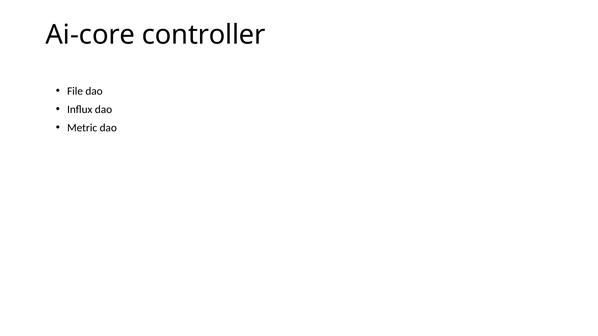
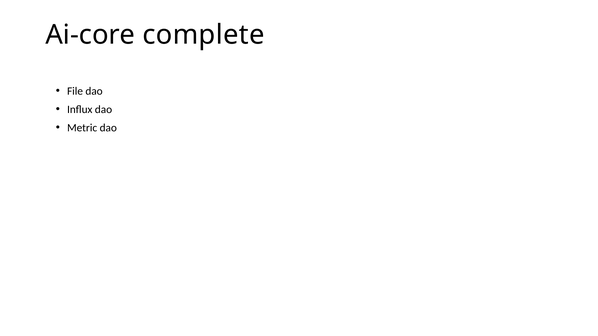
controller: controller -> complete (203, 35)
